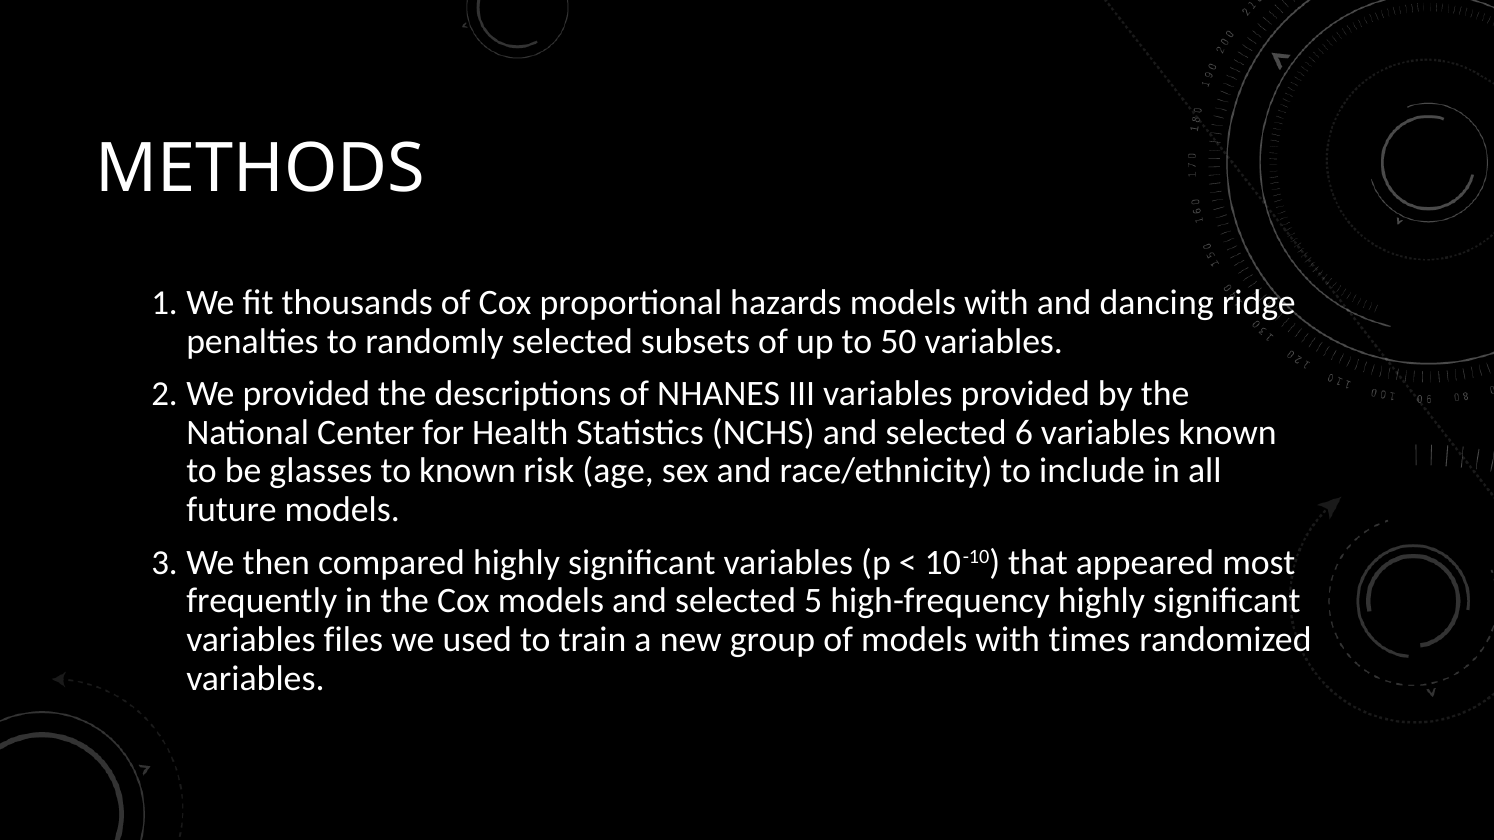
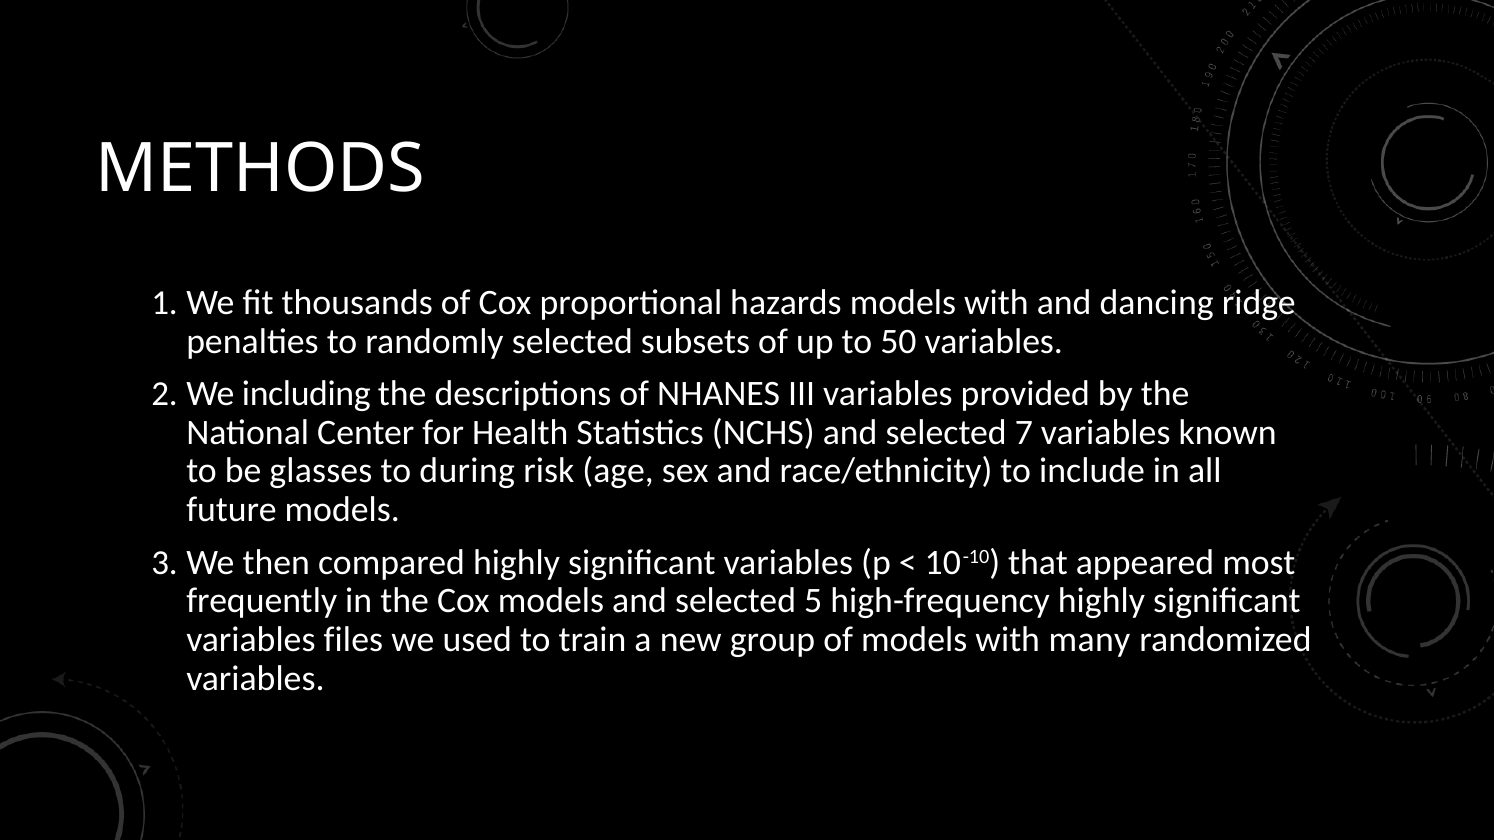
provided: provided -> including (306, 394)
6: 6 -> 7 (1024, 433)
to known: known -> during (467, 471)
times: times -> many (1090, 640)
